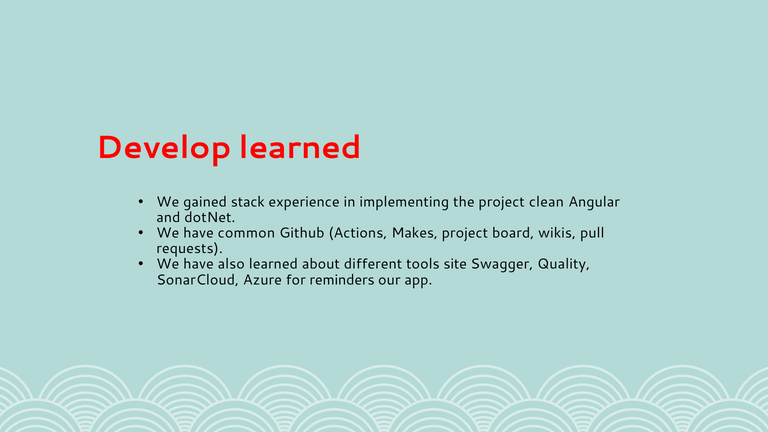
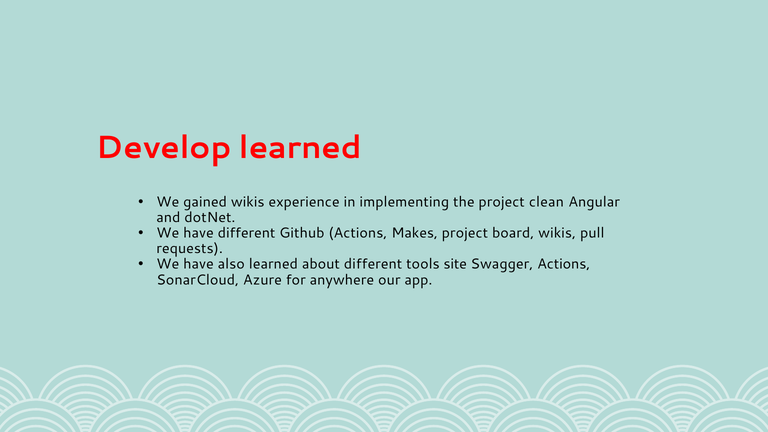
gained stack: stack -> wikis (248, 202)
have common: common -> different (247, 233)
Swagger Quality: Quality -> Actions (564, 264)
reminders: reminders -> anywhere (342, 280)
